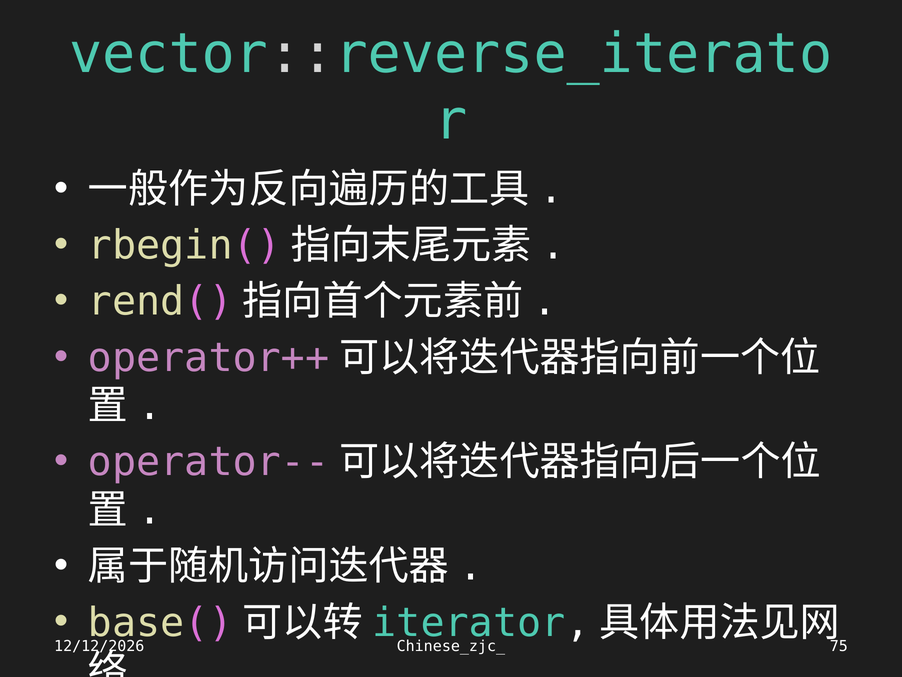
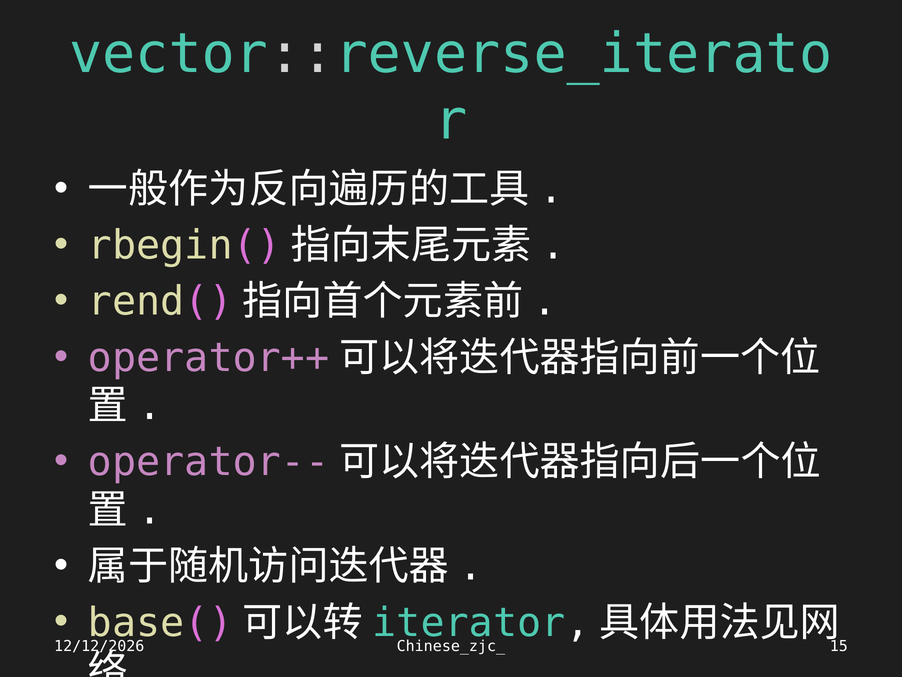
75: 75 -> 15 (839, 646)
